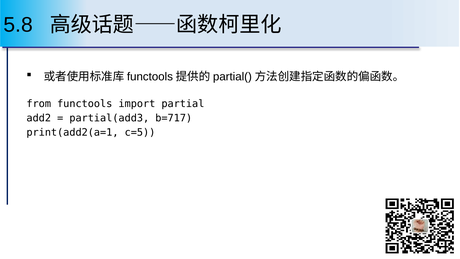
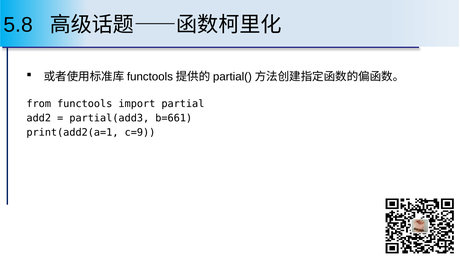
b=717: b=717 -> b=661 (174, 118)
c=5: c=5 -> c=9 (140, 132)
